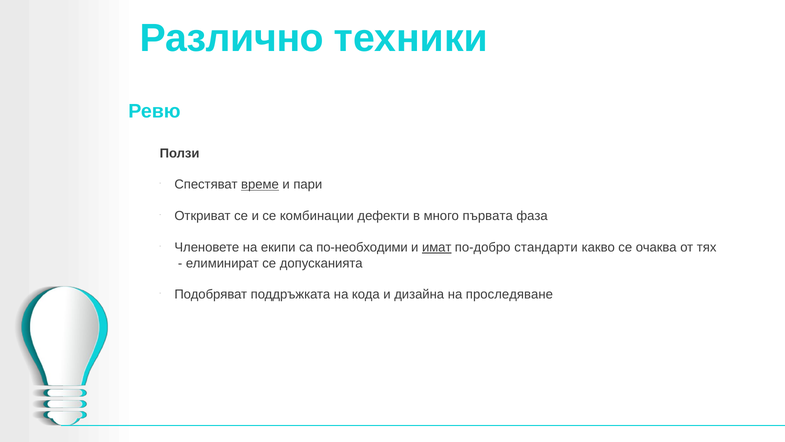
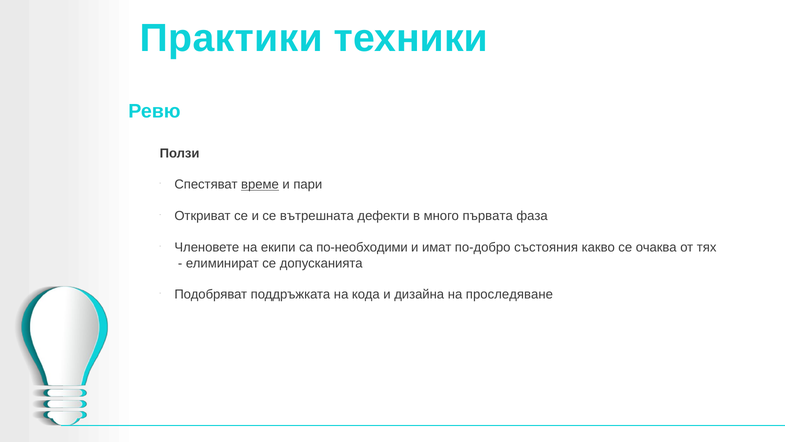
Различно: Различно -> Практики (231, 38)
комбинации: комбинации -> вътрешната (317, 216)
имат underline: present -> none (437, 247)
стандарти: стандарти -> състояния (546, 247)
